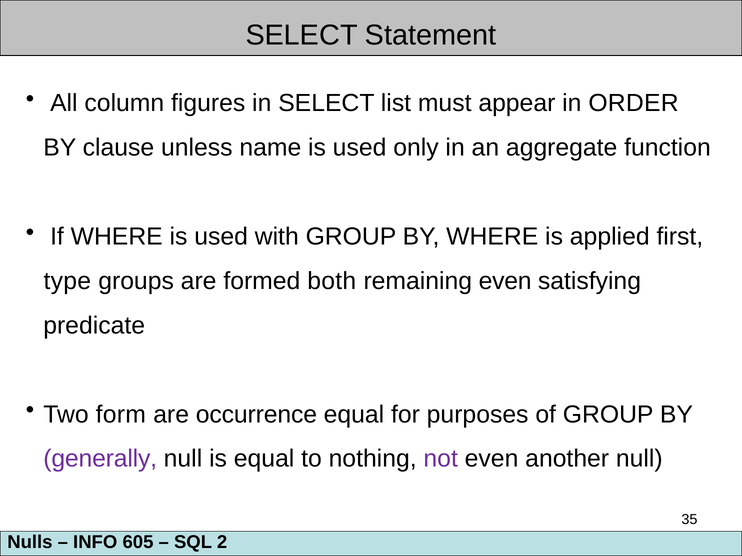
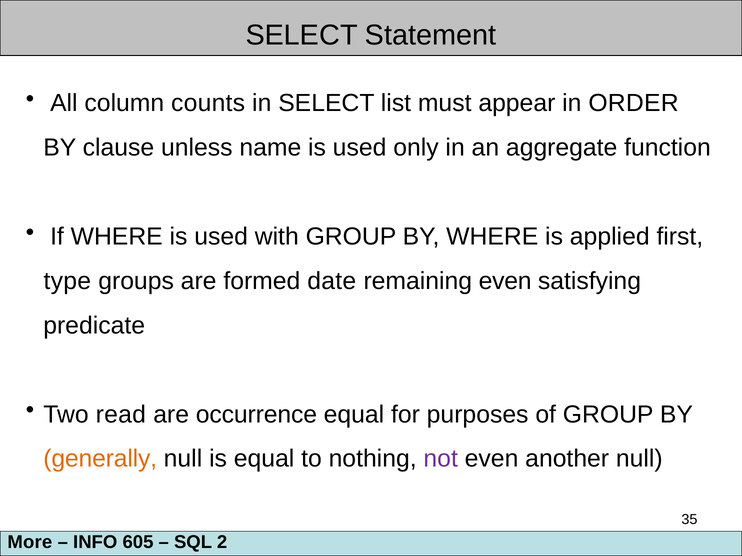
figures: figures -> counts (208, 103)
both: both -> date (332, 281)
form: form -> read (121, 415)
generally colour: purple -> orange (100, 459)
Nulls: Nulls -> More (30, 543)
